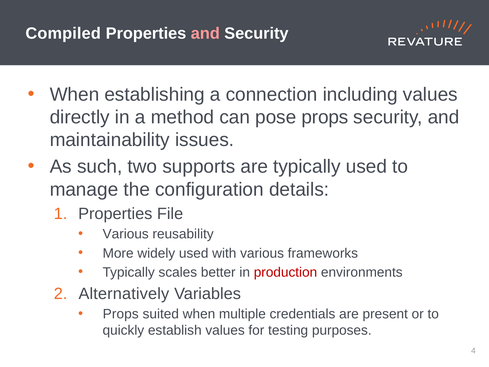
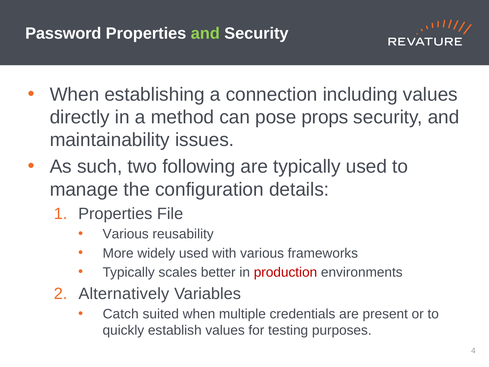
Compiled: Compiled -> Password (63, 34)
and colour: pink -> light green (205, 34)
supports: supports -> following (199, 167)
Props: Props -> Catch (121, 314)
